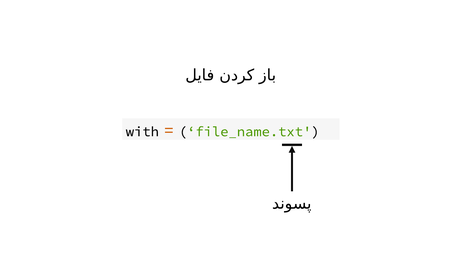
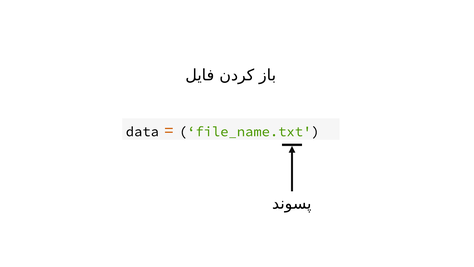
with: with -> data (142, 131)
